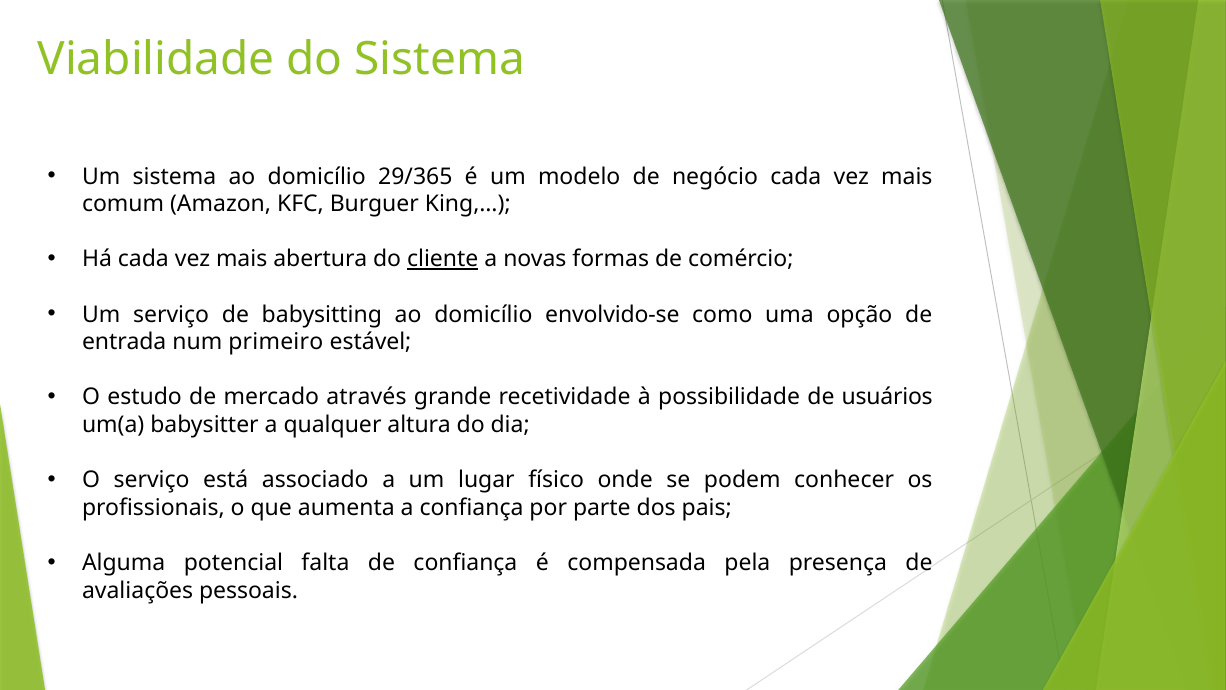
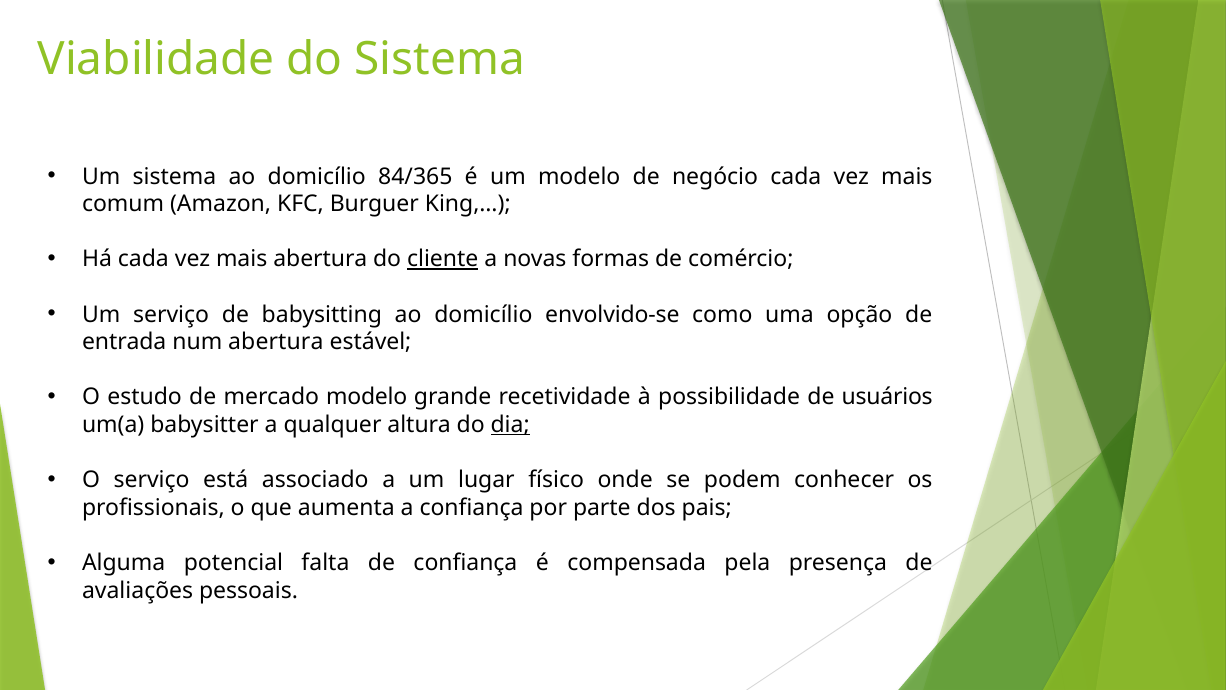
29/365: 29/365 -> 84/365 (415, 176)
num primeiro: primeiro -> abertura (276, 342)
mercado através: através -> modelo (367, 397)
dia underline: none -> present (510, 425)
